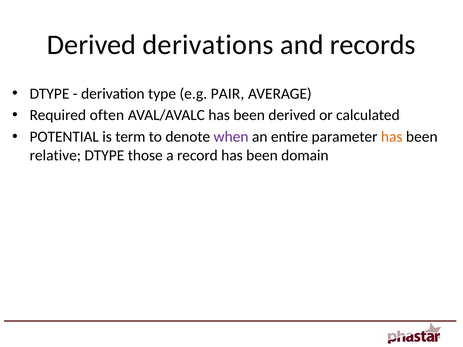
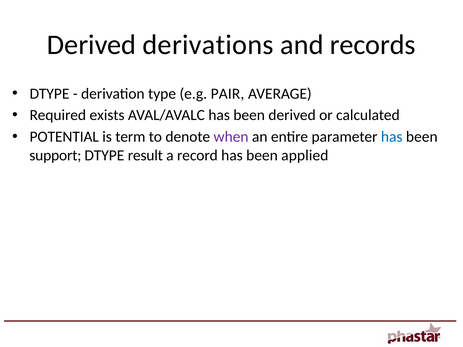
often: often -> exists (107, 115)
has colour: orange -> blue (392, 137)
relative: relative -> support (55, 155)
those: those -> result (145, 155)
domain: domain -> applied (305, 155)
